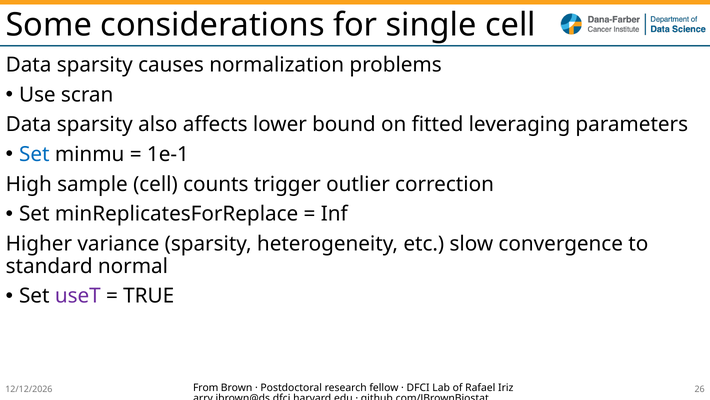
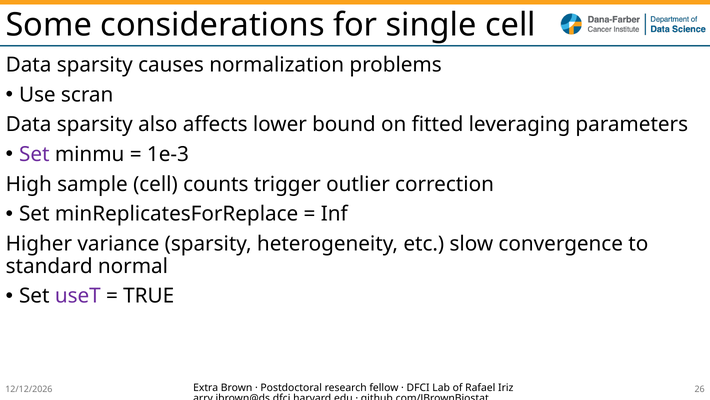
Set colour: blue -> purple (34, 154)
1e-1: 1e-1 -> 1e-3 (168, 154)
From: From -> Extra (206, 387)
